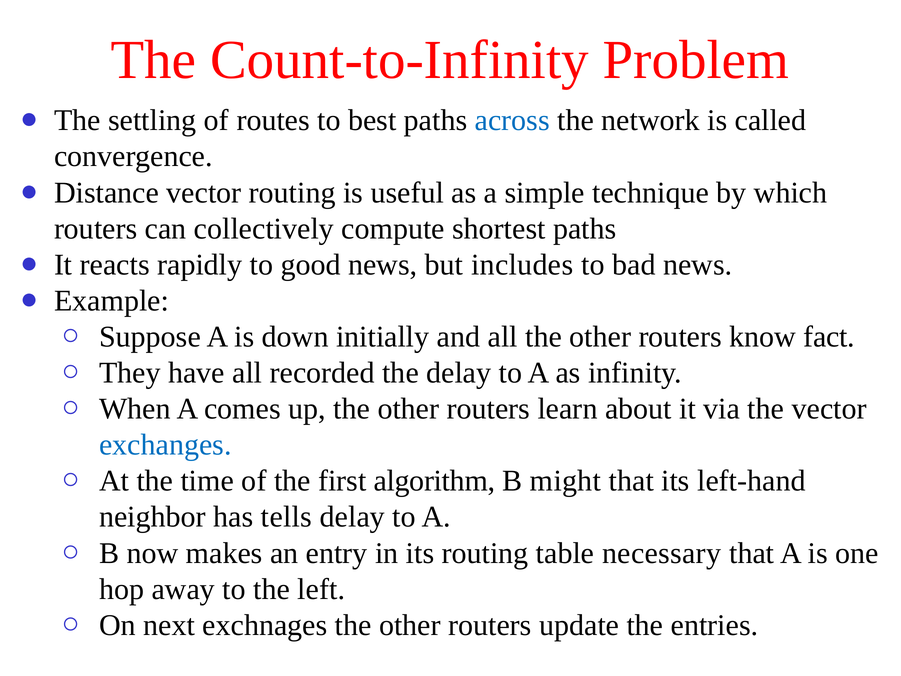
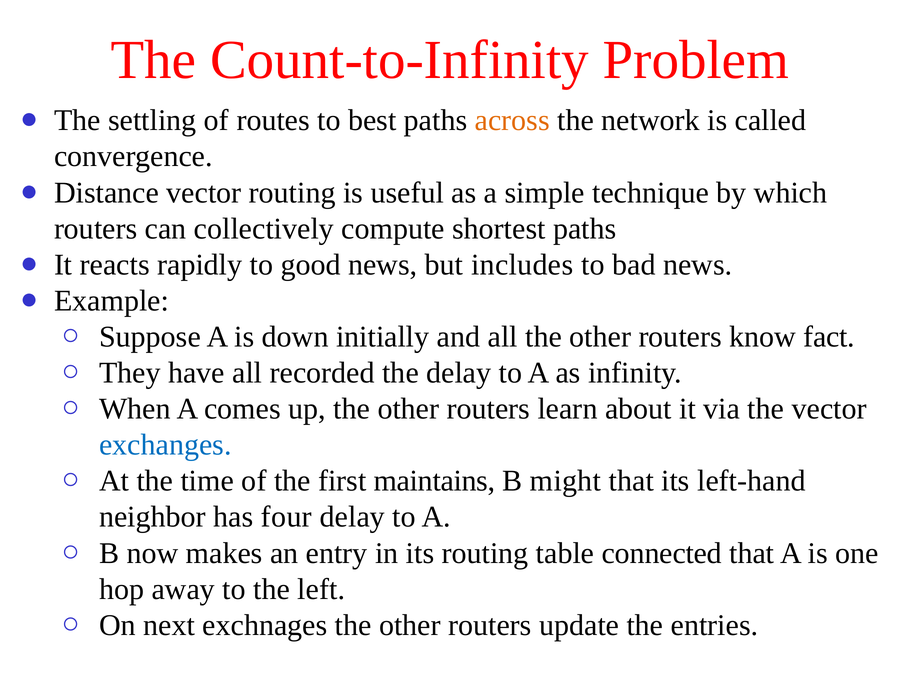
across colour: blue -> orange (512, 120)
algorithm: algorithm -> maintains (434, 481)
tells: tells -> four (286, 517)
necessary: necessary -> connected (662, 553)
